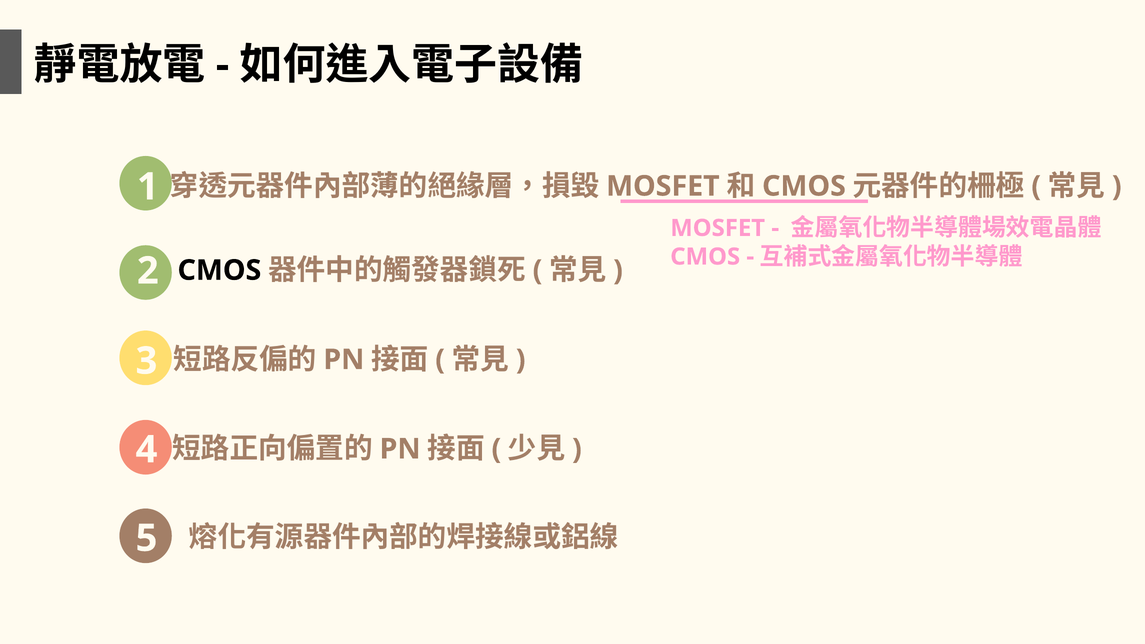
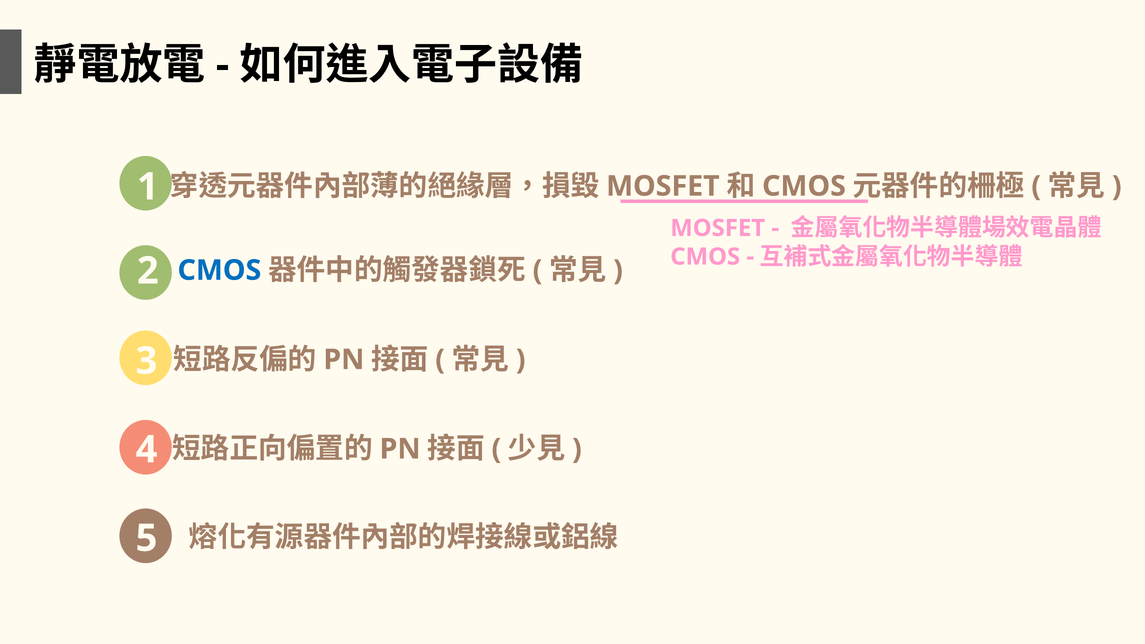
CMOS colour: black -> blue (219, 270)
